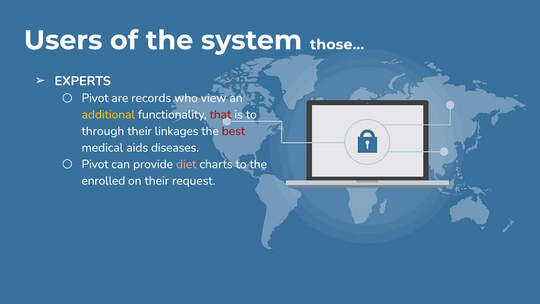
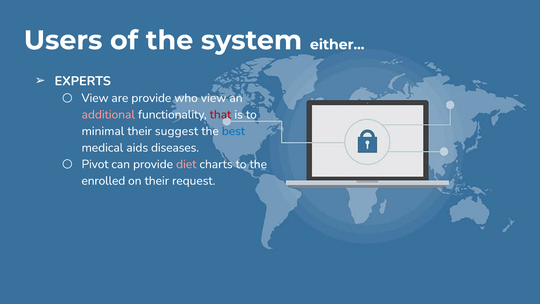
those: those -> either (337, 45)
Pivot: Pivot -> View (95, 98)
are records: records -> provide (151, 98)
additional colour: yellow -> pink (108, 114)
through: through -> minimal (103, 131)
linkages: linkages -> suggest (176, 131)
best colour: red -> blue (233, 131)
